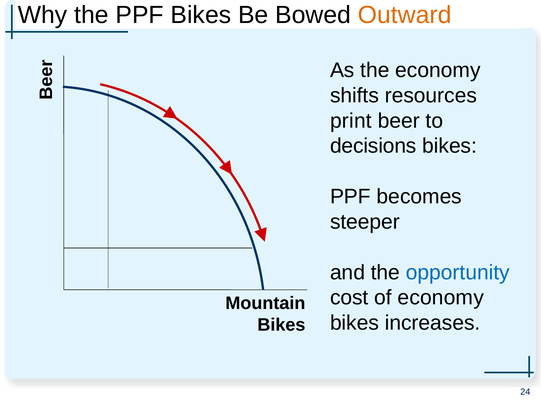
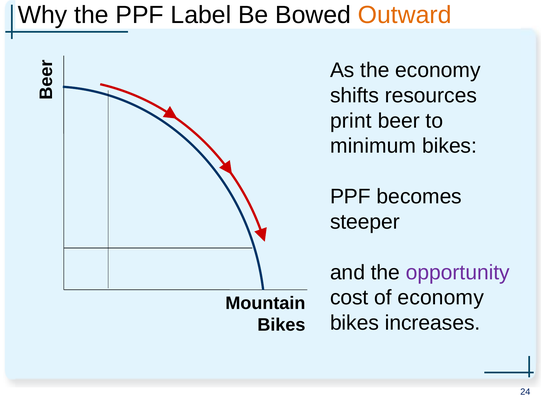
PPF Bikes: Bikes -> Label (201, 15)
decisions: decisions -> minimum (373, 146)
opportunity colour: blue -> purple (458, 272)
